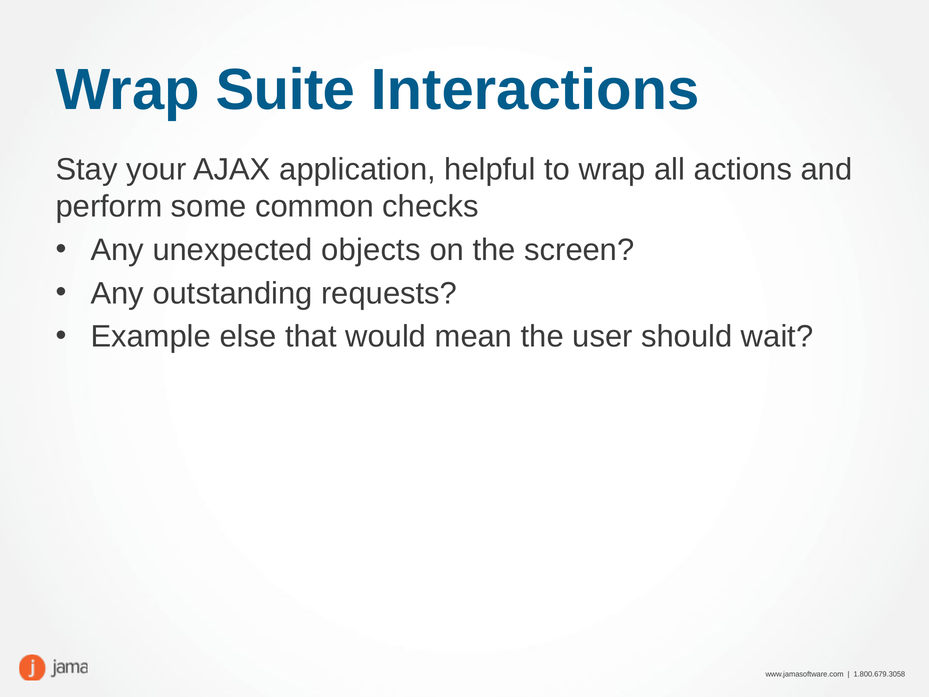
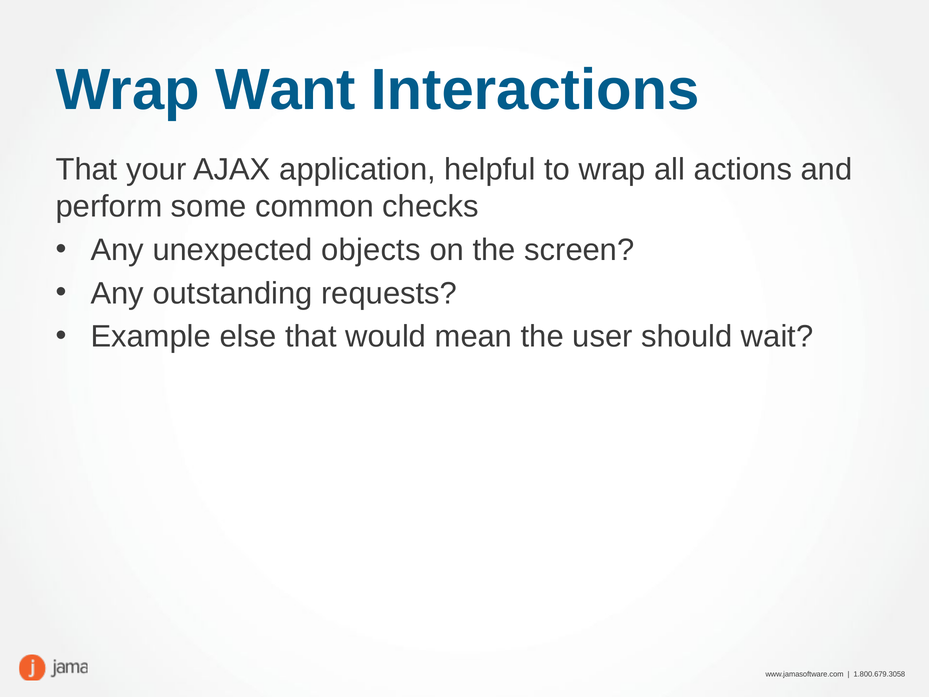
Suite: Suite -> Want (285, 90)
Stay: Stay -> That (87, 169)
